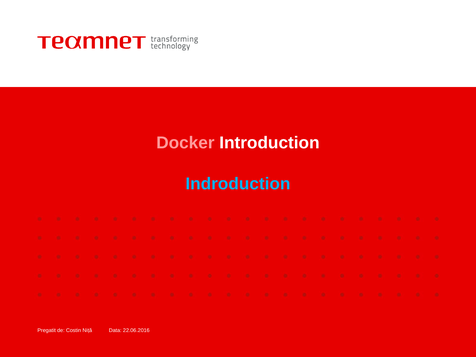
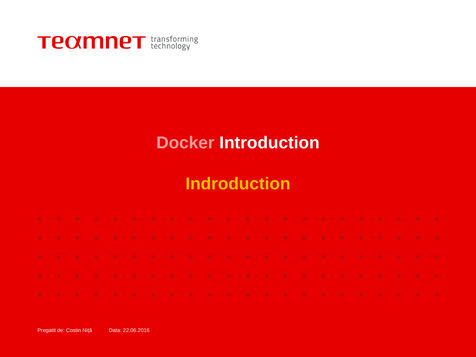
Indroduction colour: light blue -> yellow (238, 184)
